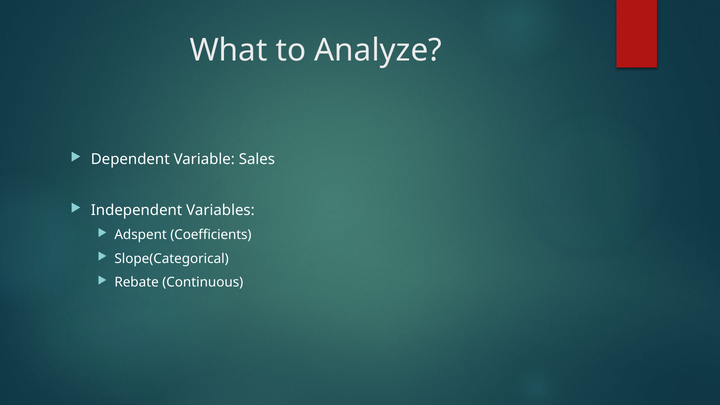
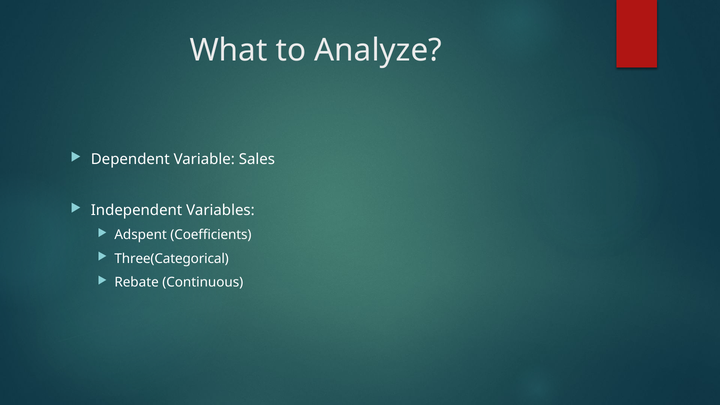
Slope(Categorical: Slope(Categorical -> Three(Categorical (172, 259)
